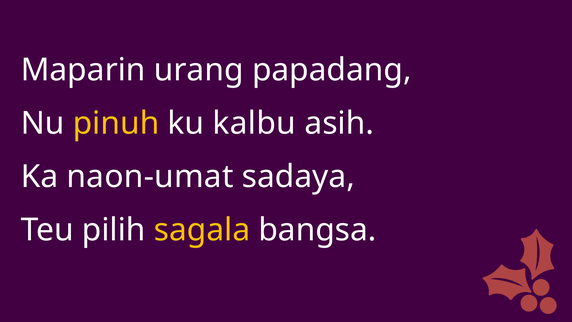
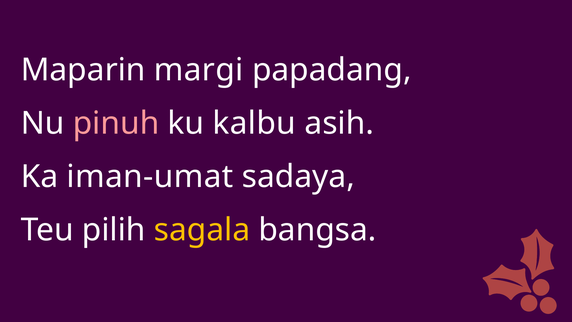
urang: urang -> margi (199, 70)
pinuh colour: yellow -> pink (116, 123)
naon-umat: naon-umat -> iman-umat (150, 176)
